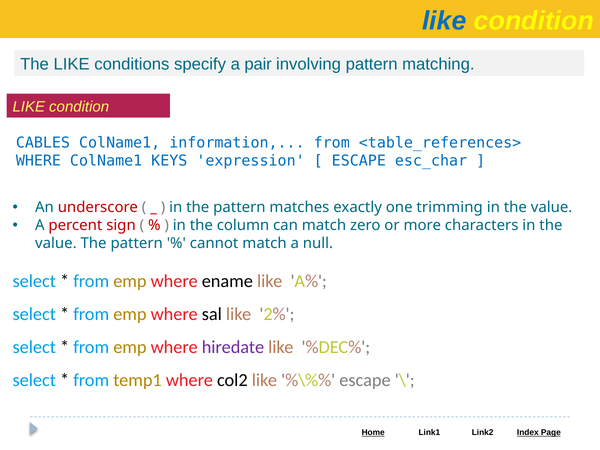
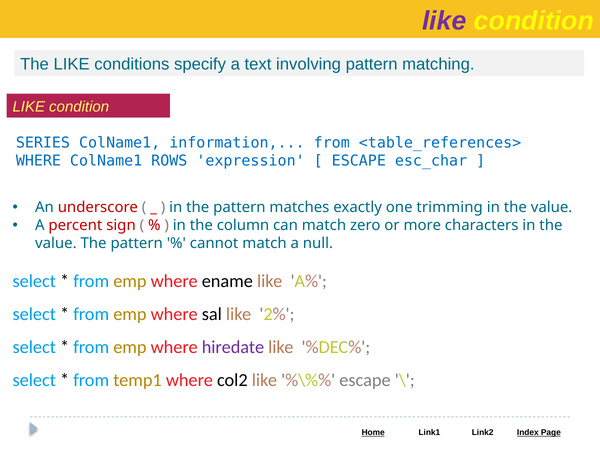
like colour: blue -> purple (444, 21)
pair: pair -> text (258, 64)
CABLES: CABLES -> SERIES (43, 143)
KEYS: KEYS -> ROWS (169, 161)
